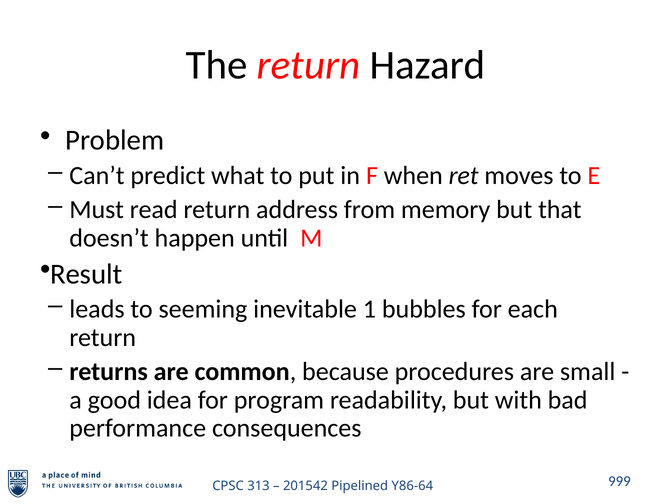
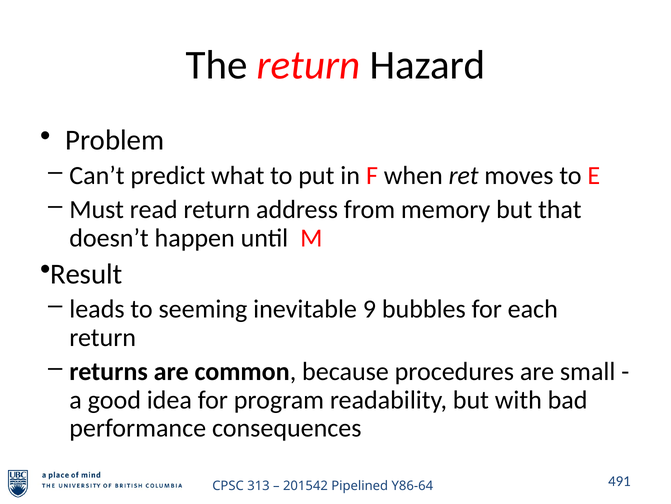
1: 1 -> 9 (369, 309)
999: 999 -> 491 (619, 481)
